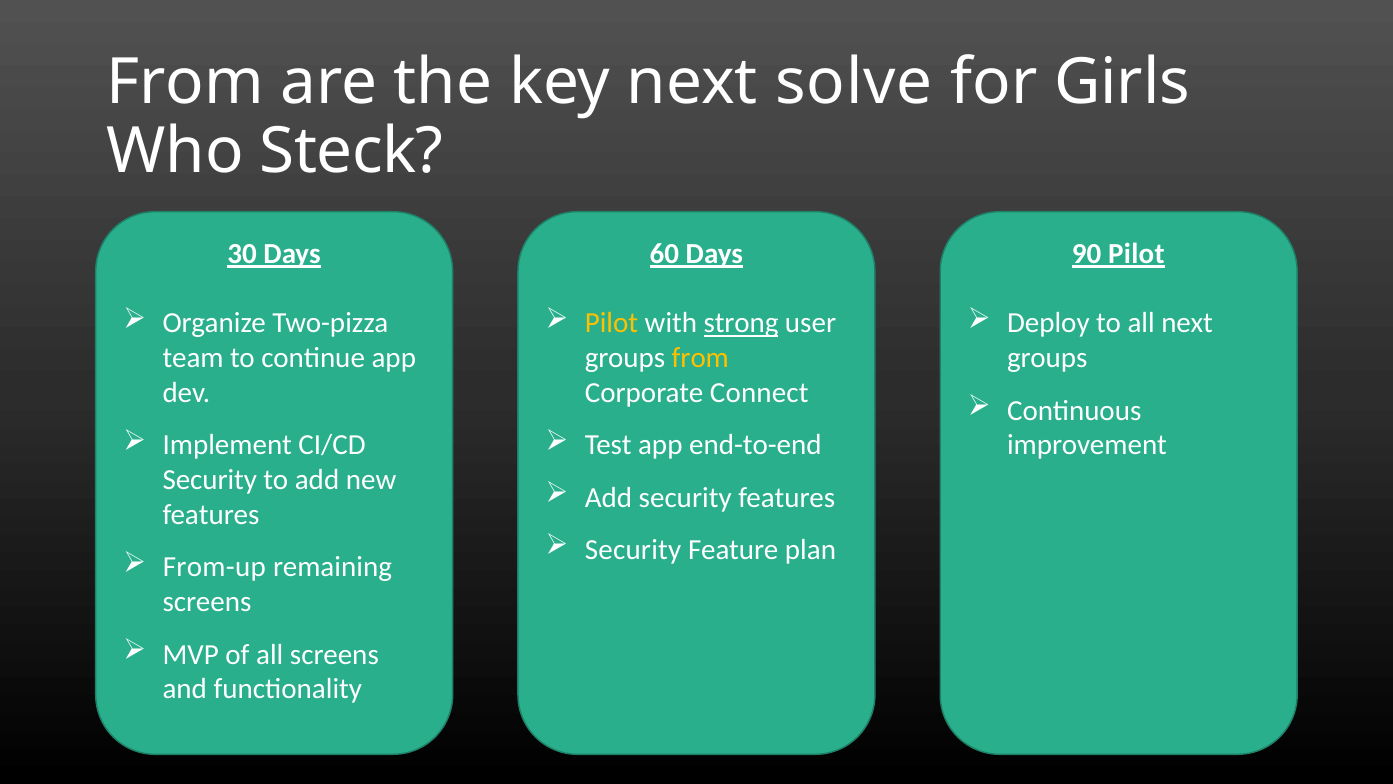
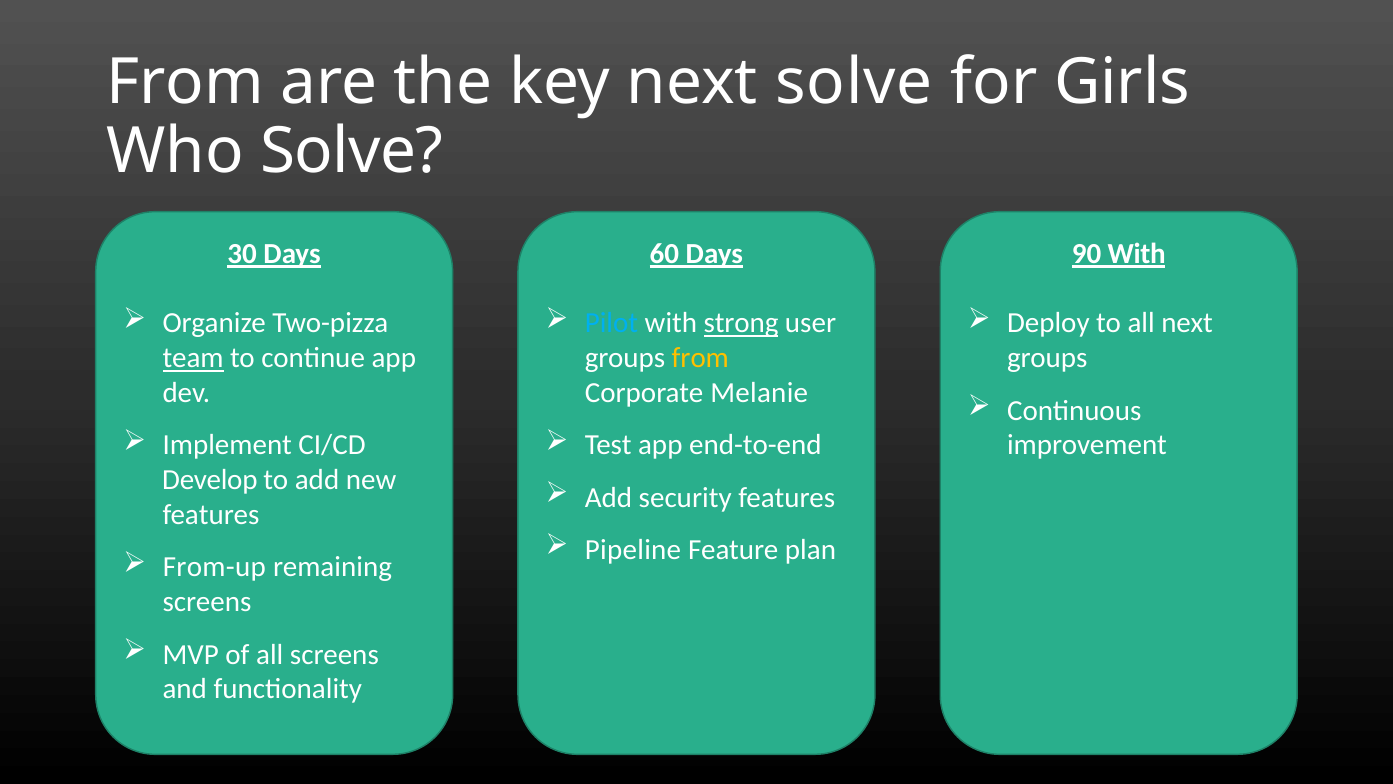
Who Steck: Steck -> Solve (352, 151)
90 Pilot: Pilot -> With (1137, 254)
Pilot colour: yellow -> light blue (611, 323)
team underline: none -> present (193, 358)
Connect: Connect -> Melanie (759, 393)
Security: Security -> Develop (210, 480)
Security: Security -> Pipeline (633, 550)
